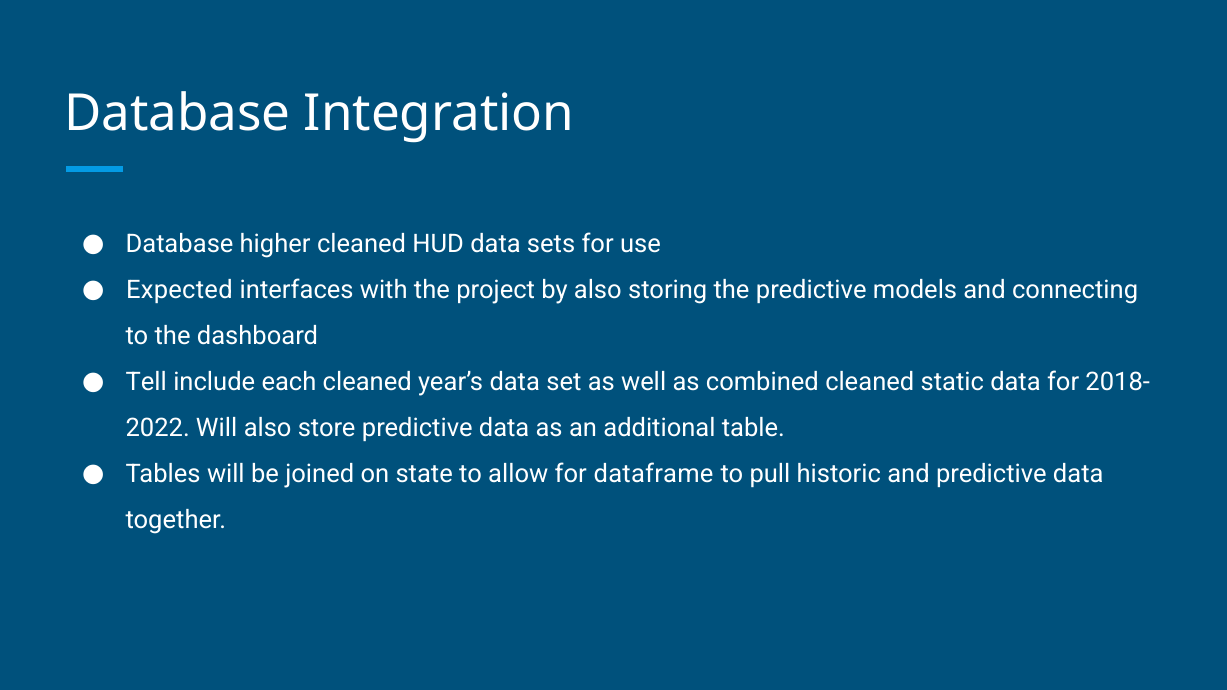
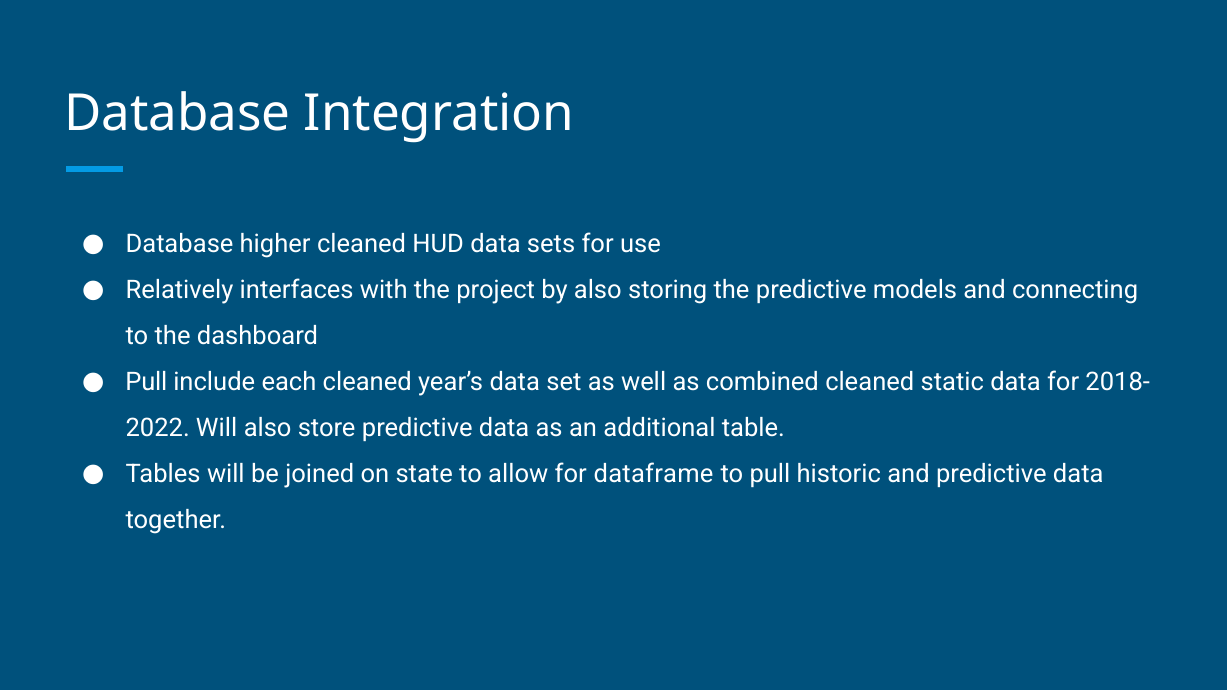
Expected: Expected -> Relatively (180, 291)
Tell: Tell -> Pull (146, 383)
